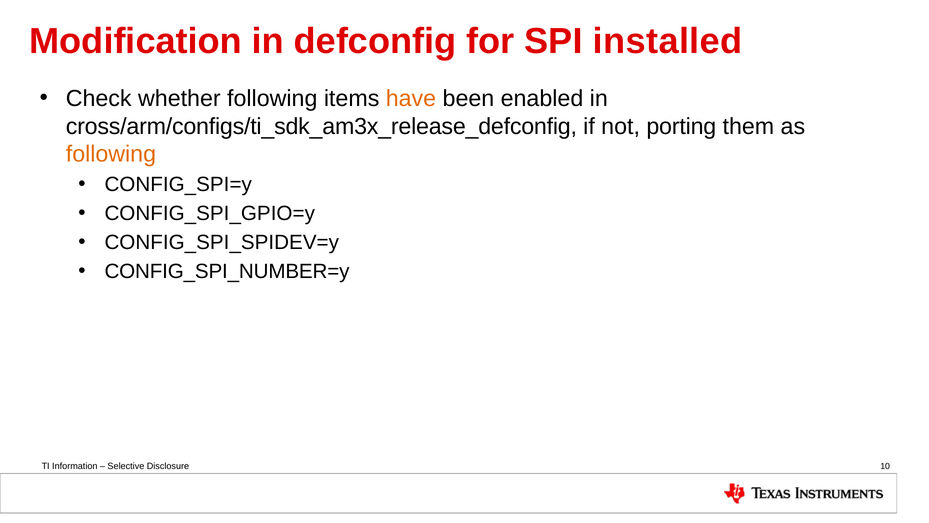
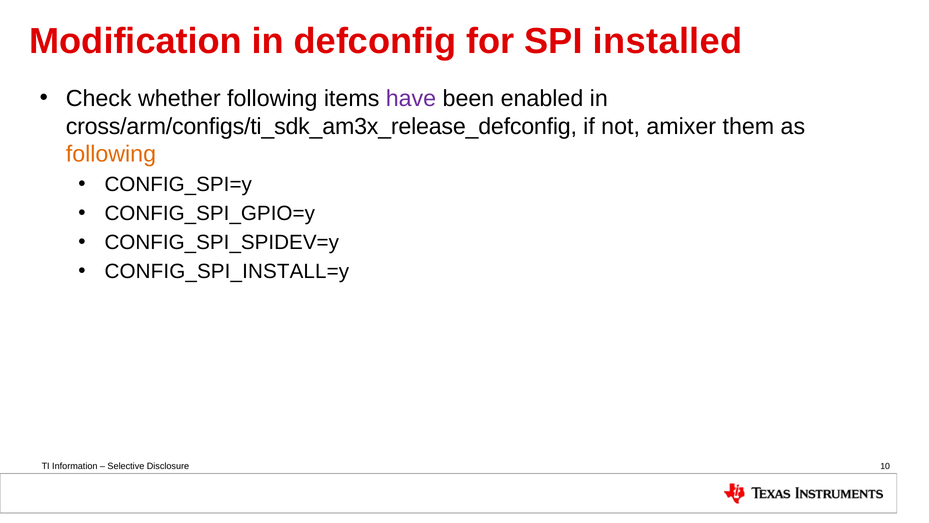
have colour: orange -> purple (411, 98)
porting: porting -> amixer (681, 126)
CONFIG_SPI_NUMBER=y: CONFIG_SPI_NUMBER=y -> CONFIG_SPI_INSTALL=y (227, 271)
